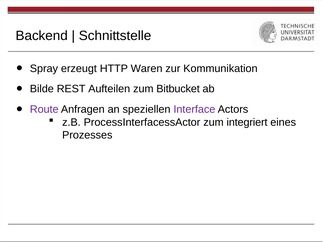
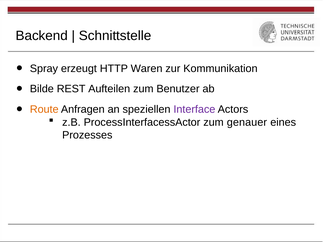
Bitbucket: Bitbucket -> Benutzer (178, 89)
Route colour: purple -> orange (44, 109)
integriert: integriert -> genauer (247, 122)
